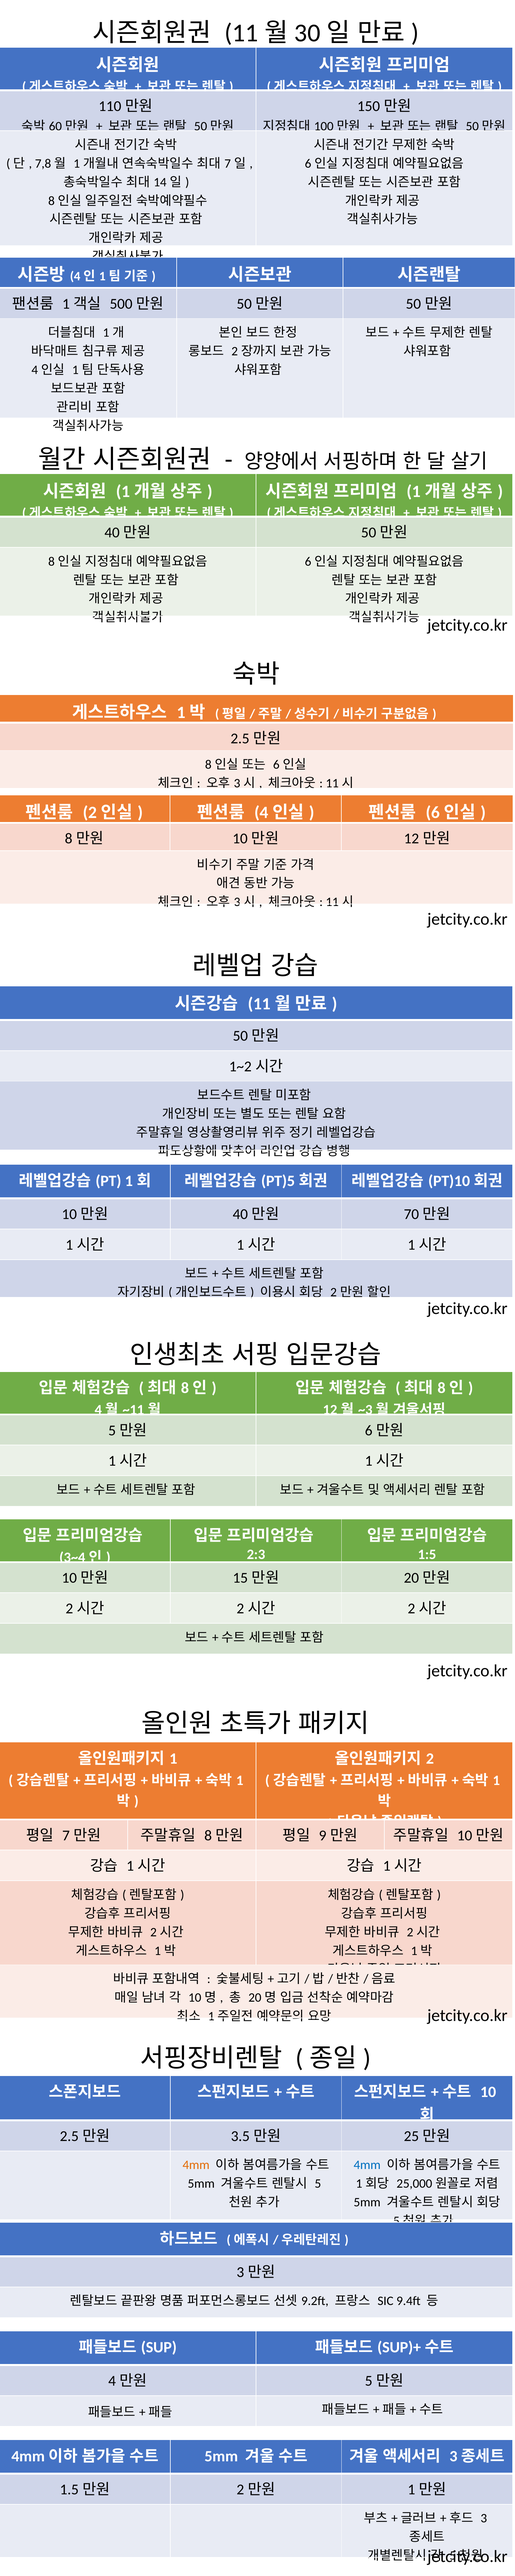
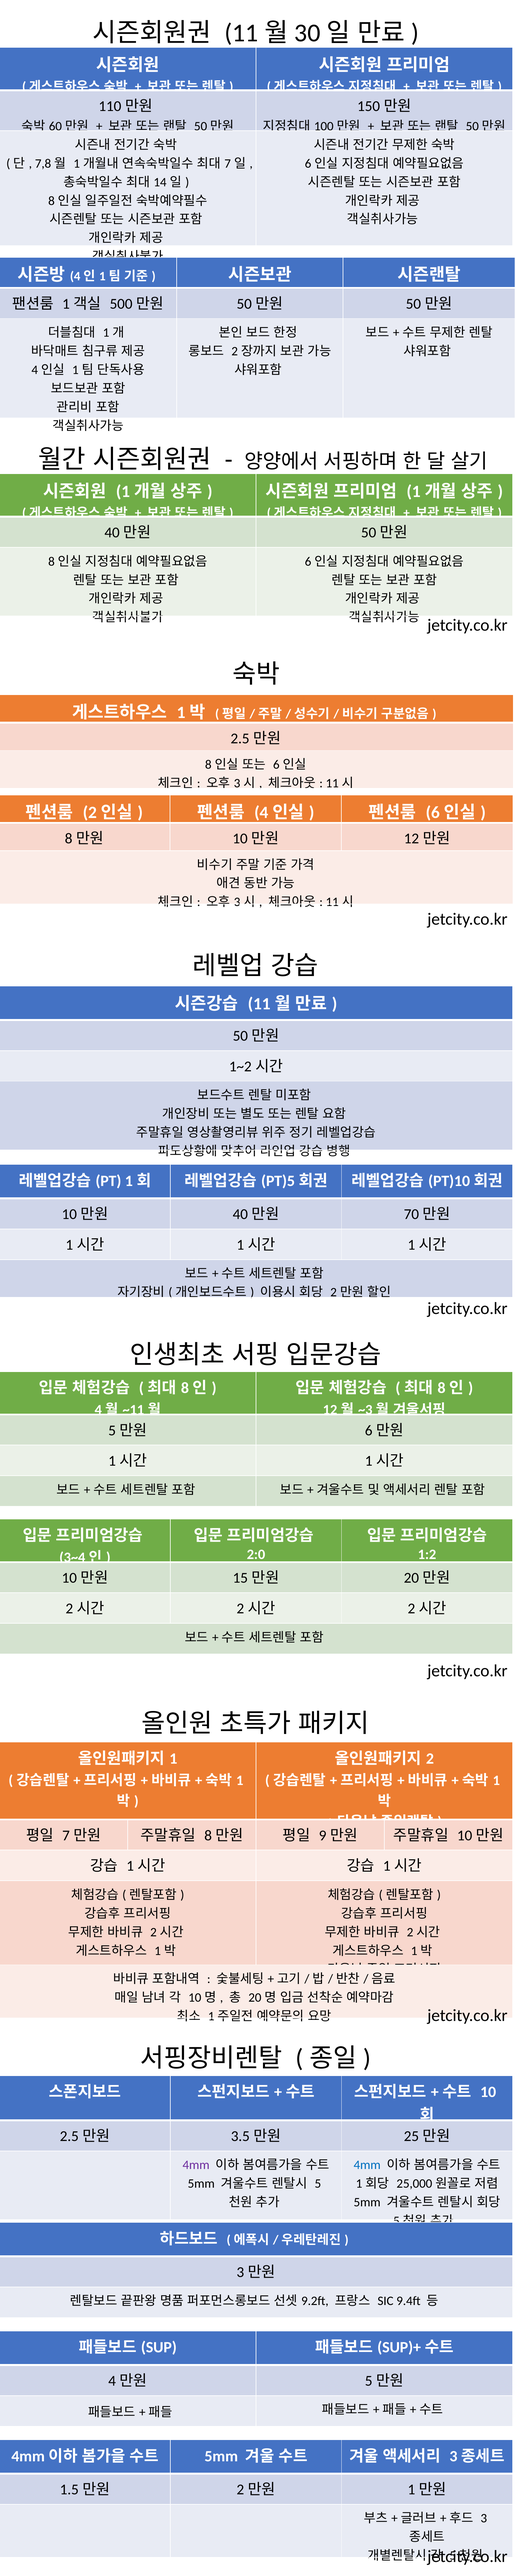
2:3: 2:3 -> 2:0 (256, 1554)
1:5: 1:5 -> 1:2 (427, 1554)
4mm colour: orange -> purple (196, 2164)
